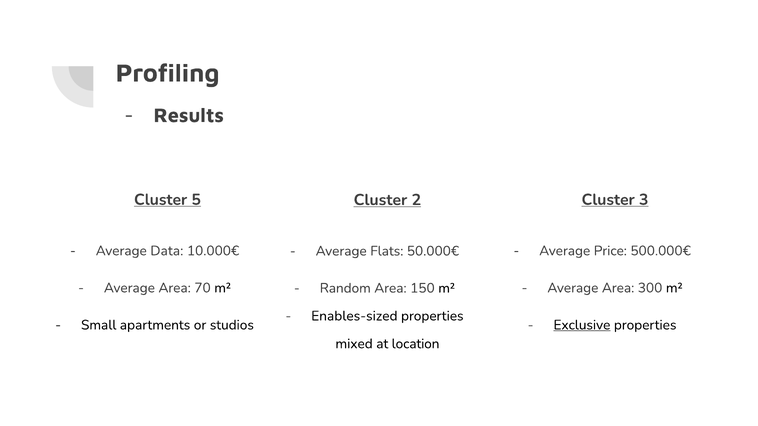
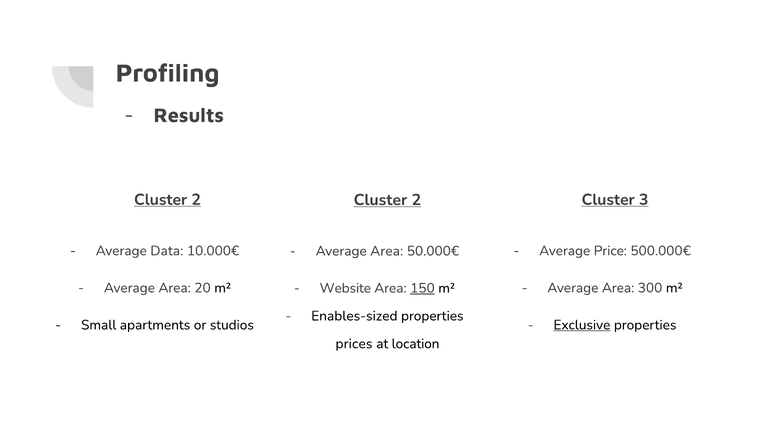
5: 5 -> 2 (196, 200)
Flats: Flats -> Area (387, 251)
70: 70 -> 20 (203, 288)
Random: Random -> Website (345, 288)
150 underline: none -> present (422, 288)
mixed: mixed -> prices (354, 344)
